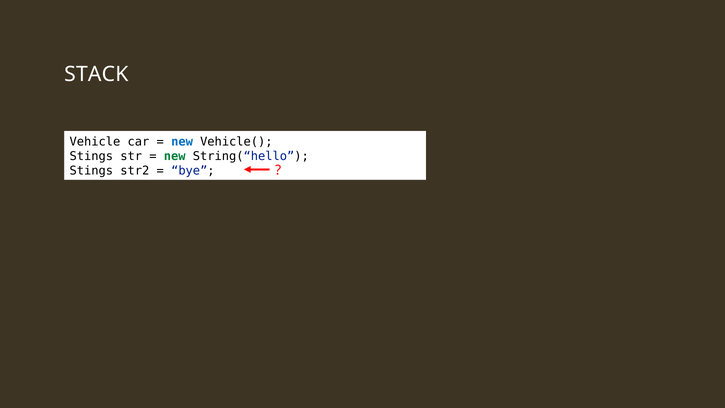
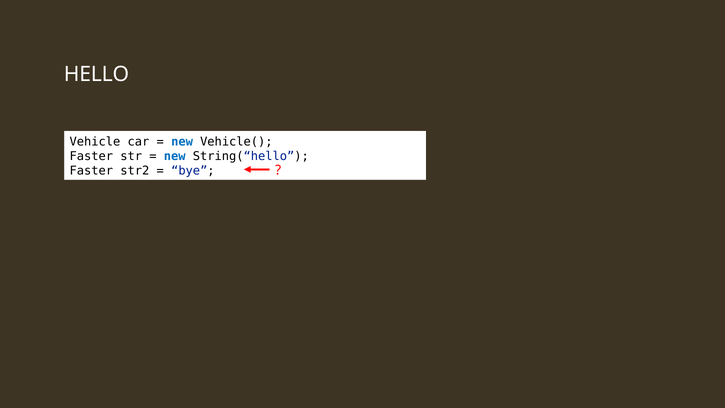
STACK: STACK -> HELLO (96, 74)
Stings: Stings -> Faster (91, 156)
new colour: green -> blue (175, 156)
Stings: Stings -> Faster (91, 171)
